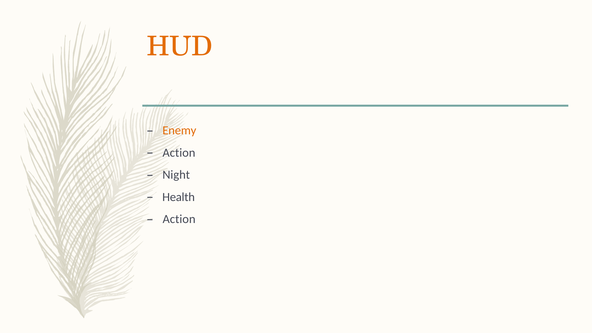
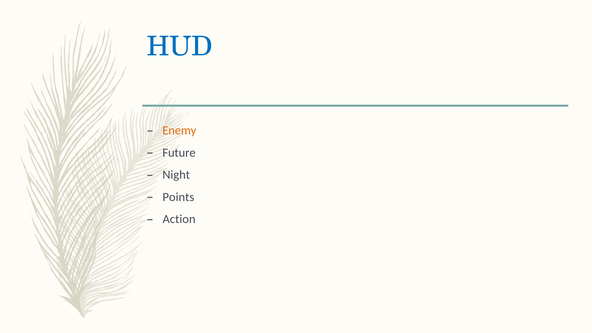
HUD colour: orange -> blue (180, 47)
Action: Action -> Future (179, 153)
Health: Health -> Points (178, 197)
